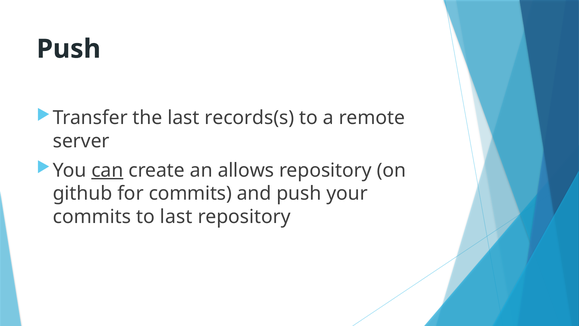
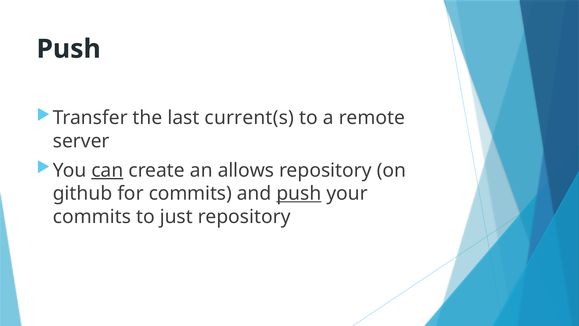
records(s: records(s -> current(s (249, 118)
push underline: none -> present (299, 193)
to last: last -> just (176, 216)
